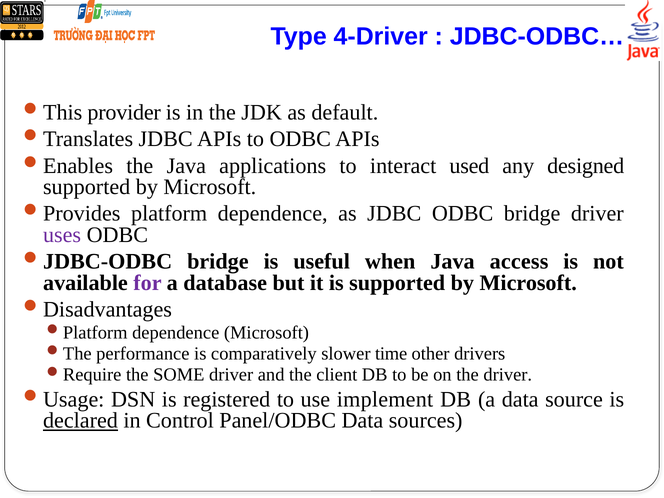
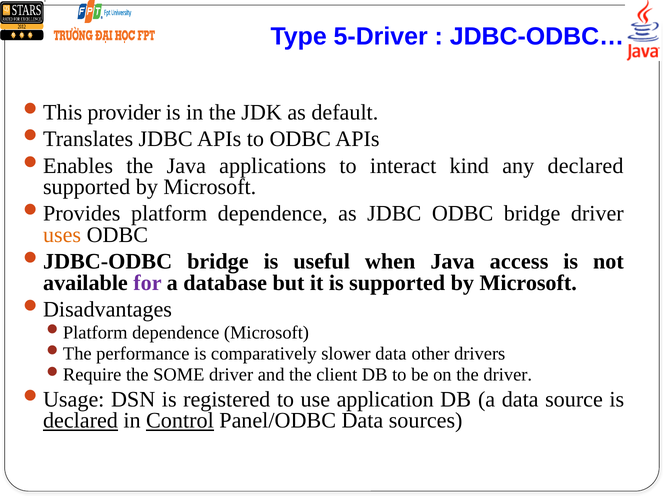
4-Driver: 4-Driver -> 5-Driver (381, 37)
used: used -> kind (469, 166)
any designed: designed -> declared (586, 166)
uses colour: purple -> orange (62, 235)
slower time: time -> data (391, 354)
implement: implement -> application (385, 399)
Control underline: none -> present (180, 421)
